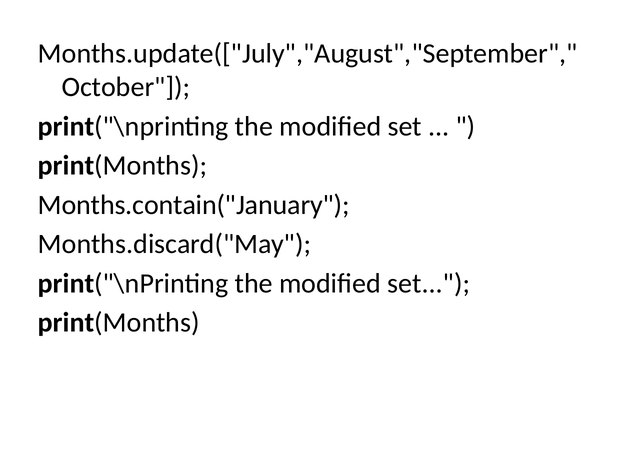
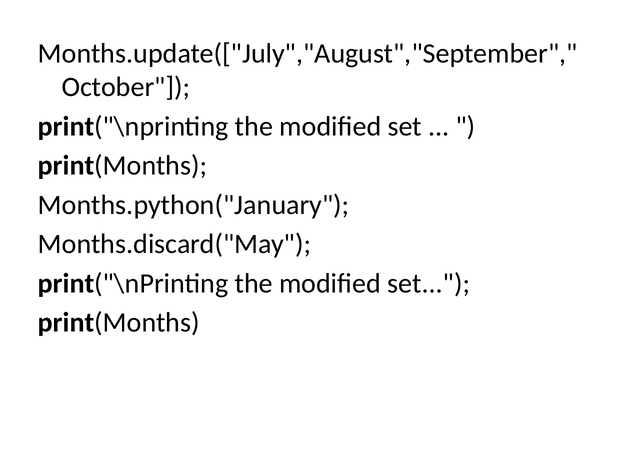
Months.contain("January: Months.contain("January -> Months.python("January (194, 205)
